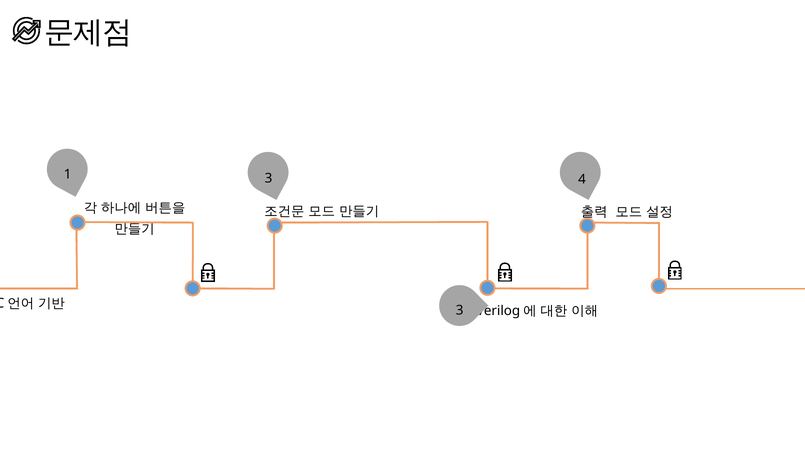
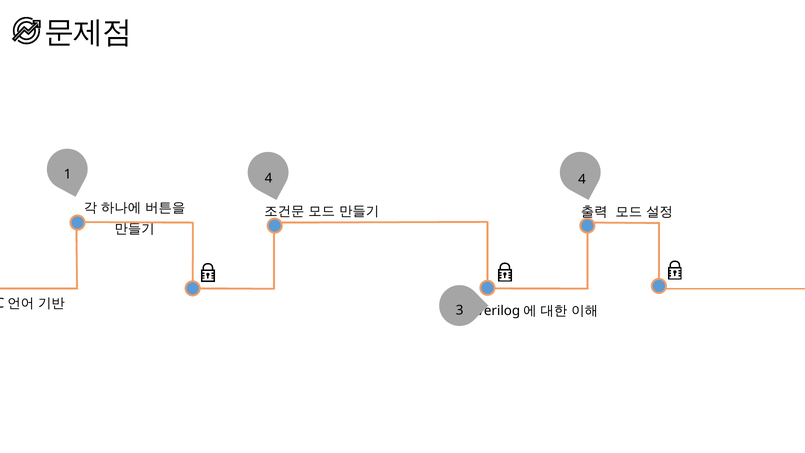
1 3: 3 -> 4 (269, 178)
